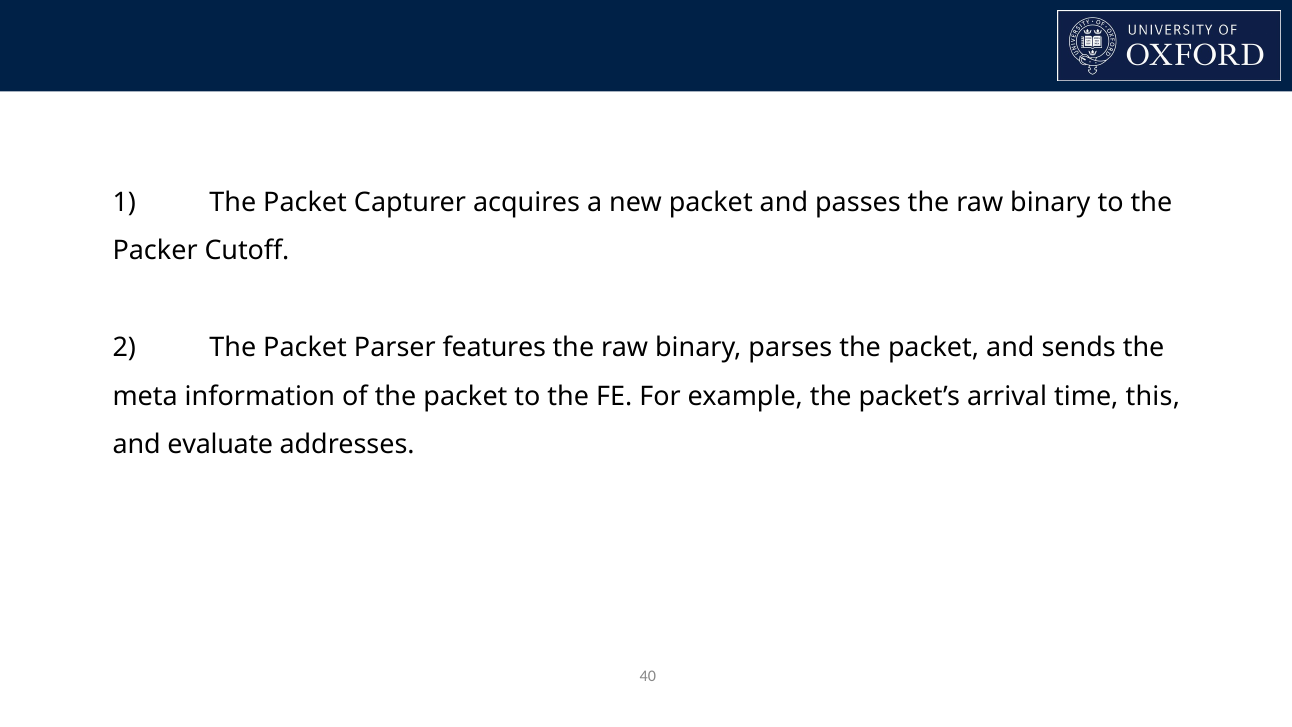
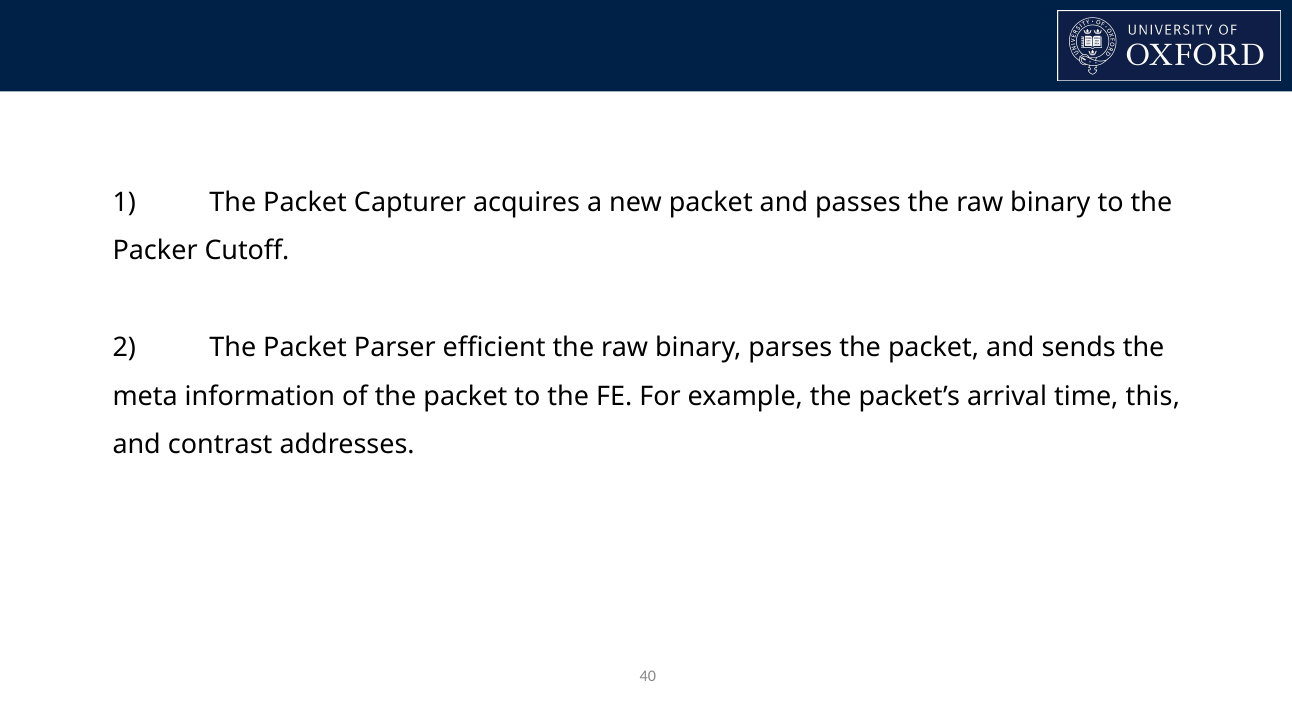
features: features -> efficient (494, 348)
evaluate: evaluate -> contrast (220, 445)
